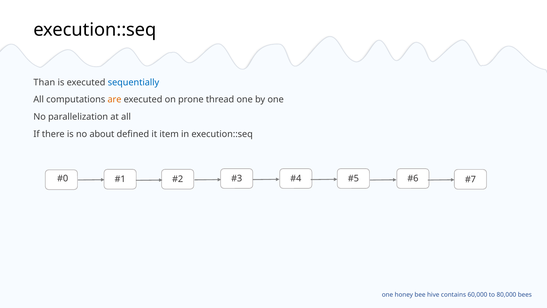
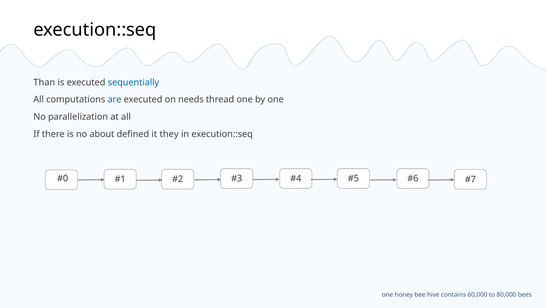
are colour: orange -> blue (114, 100)
prone: prone -> needs (191, 100)
item: item -> they (169, 134)
